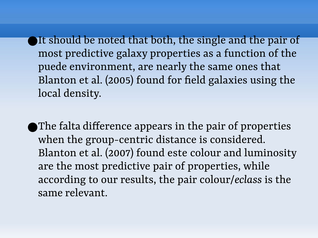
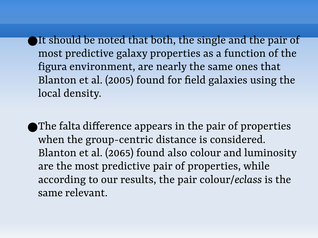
puede: puede -> figura (53, 66)
2007: 2007 -> 2065 (119, 153)
este: este -> also (177, 153)
